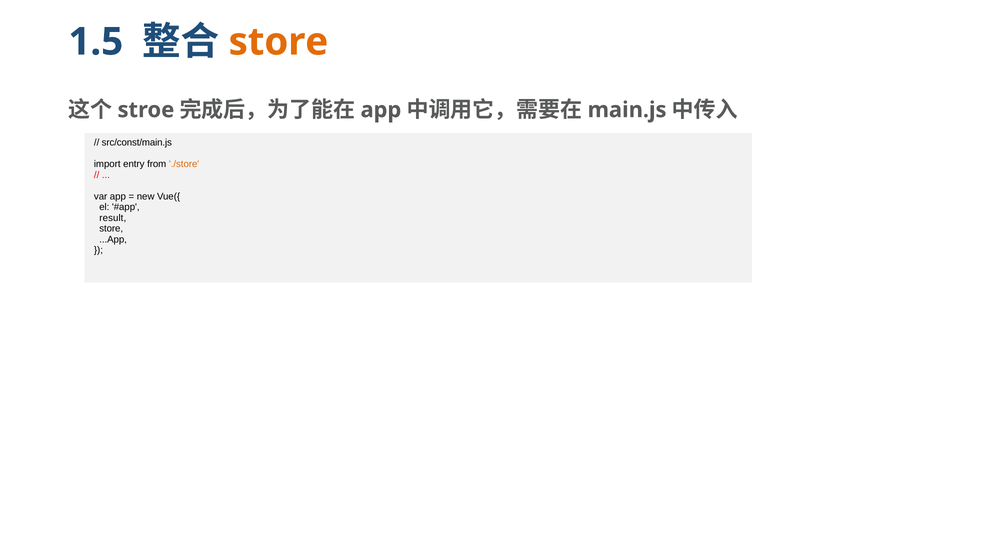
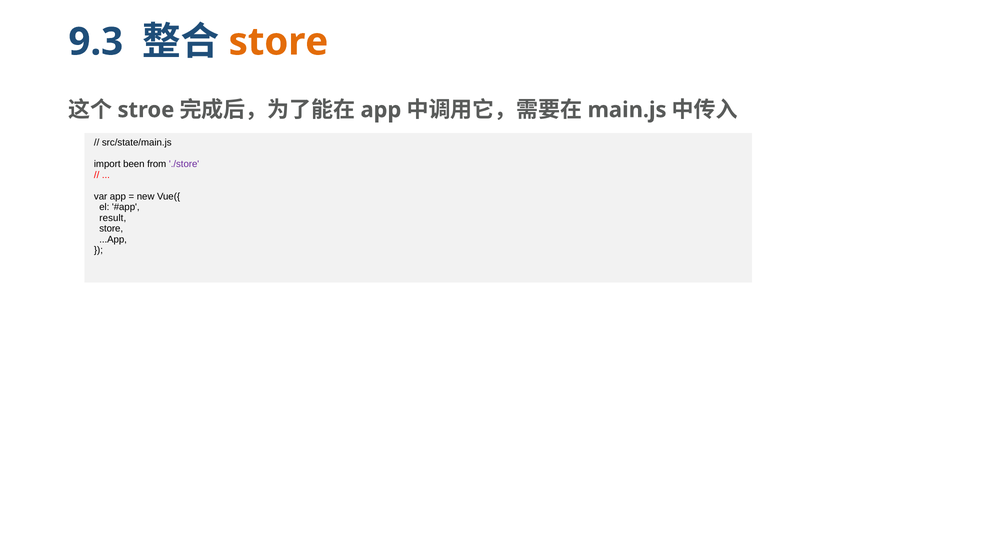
1.5: 1.5 -> 9.3 (96, 42)
src/const/main.js: src/const/main.js -> src/state/main.js (137, 143)
entry: entry -> been (134, 164)
./store colour: orange -> purple (184, 164)
